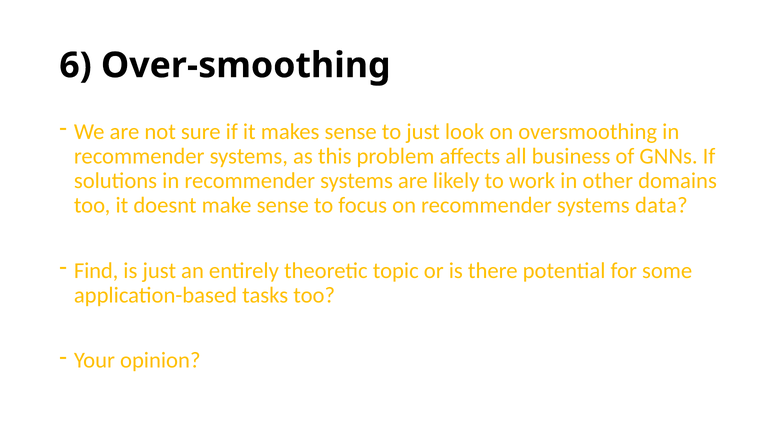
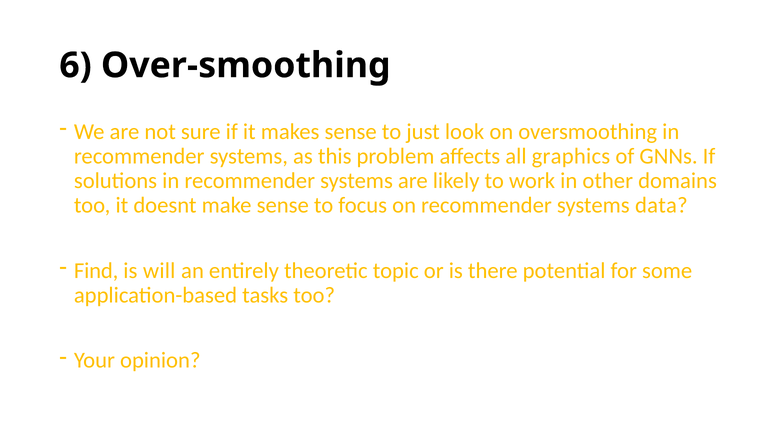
business: business -> graphics (571, 156)
is just: just -> will (159, 270)
